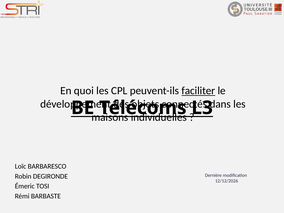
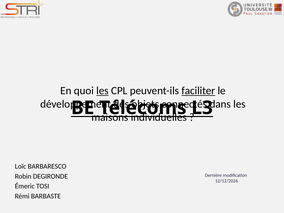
les underline: none -> present (102, 91)
